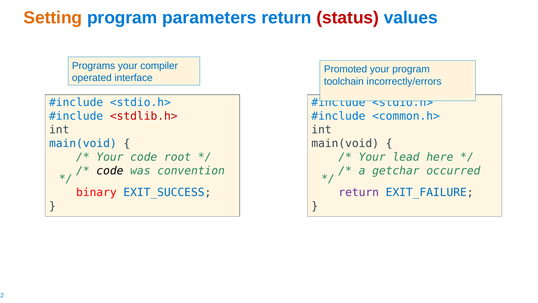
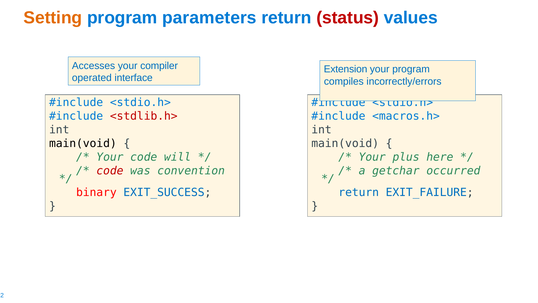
Programs: Programs -> Accesses (94, 66)
Promoted: Promoted -> Extension (346, 69)
toolchain: toolchain -> compiles (344, 81)
<common.h>: <common.h> -> <macros.h> (406, 116)
main(void colour: blue -> black (83, 143)
root: root -> will (178, 157)
lead: lead -> plus (406, 157)
code colour: black -> red (110, 171)
return colour: purple -> blue (359, 192)
